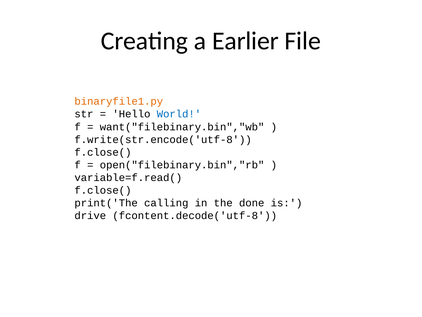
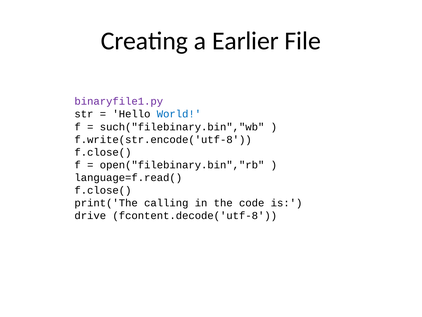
binaryfile1.py colour: orange -> purple (119, 101)
want("filebinary.bin","wb: want("filebinary.bin","wb -> such("filebinary.bin","wb (182, 127)
variable=f.read(: variable=f.read( -> language=f.read( (128, 177)
done: done -> code (252, 203)
